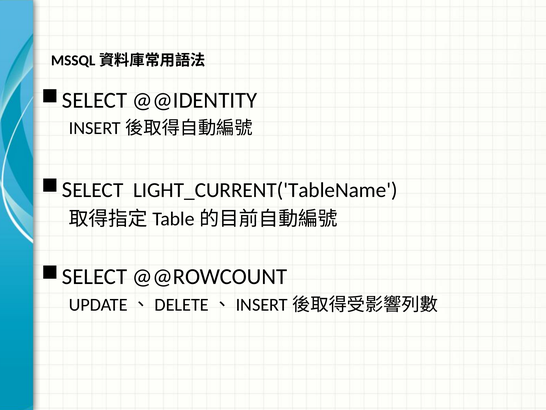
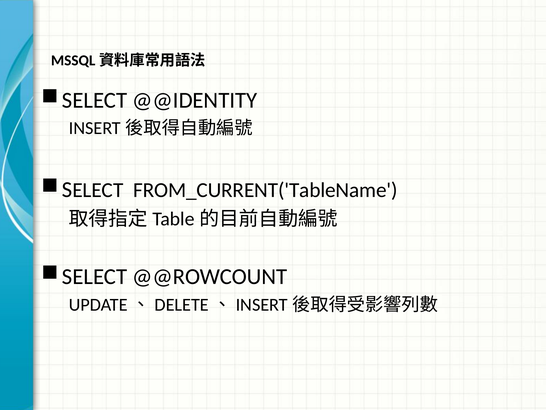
LIGHT_CURRENT('TableName: LIGHT_CURRENT('TableName -> FROM_CURRENT('TableName (265, 190)
